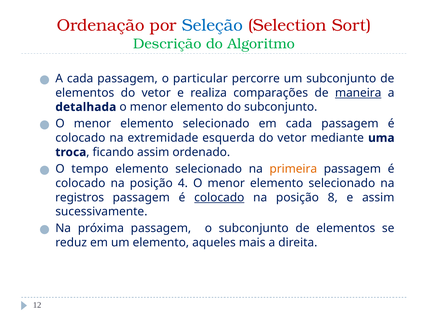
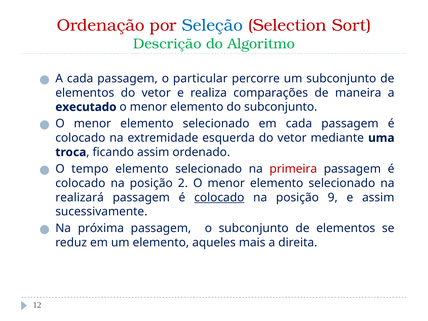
maneira underline: present -> none (358, 93)
detalhada: detalhada -> executado (86, 107)
primeira colour: orange -> red (293, 169)
4: 4 -> 2 (183, 183)
registros: registros -> realizará (80, 197)
8: 8 -> 9 (333, 197)
